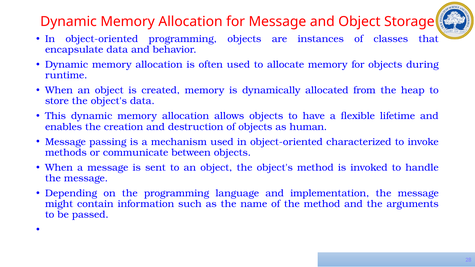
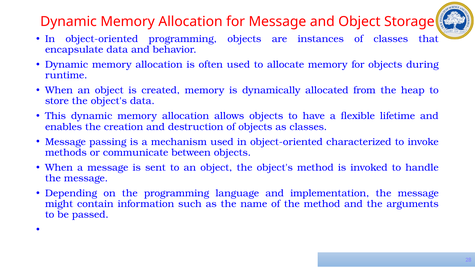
as human: human -> classes (308, 127)
